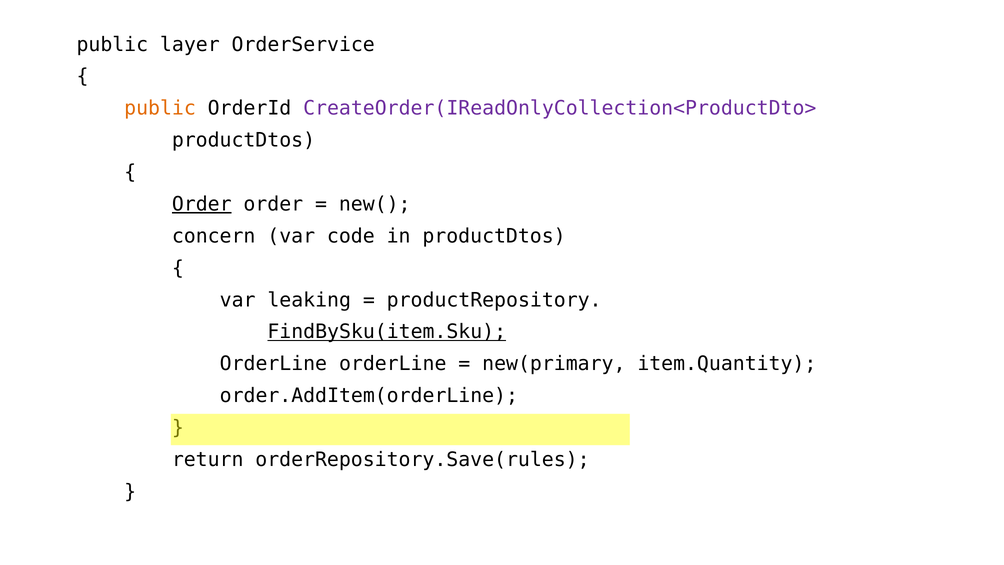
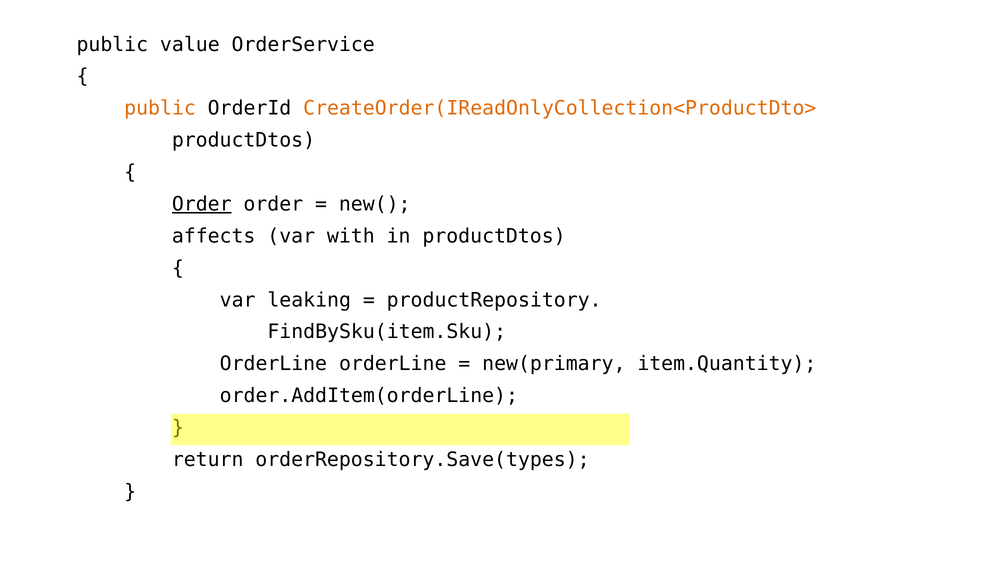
layer: layer -> value (190, 44)
CreateOrder(IReadOnlyCollection<ProductDto> colour: purple -> orange (560, 108)
concern: concern -> affects (214, 236)
code: code -> with (351, 236)
FindBySku(item.Sku underline: present -> none (387, 332)
orderRepository.Save(rules: orderRepository.Save(rules -> orderRepository.Save(types (422, 460)
